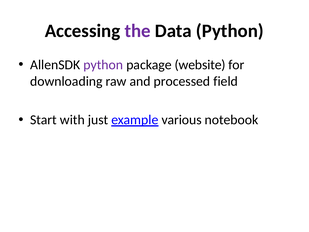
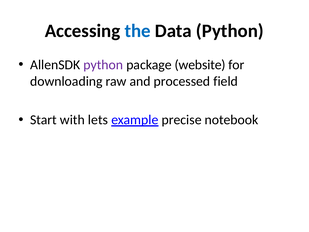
the colour: purple -> blue (138, 31)
just: just -> lets (98, 120)
various: various -> precise (182, 120)
